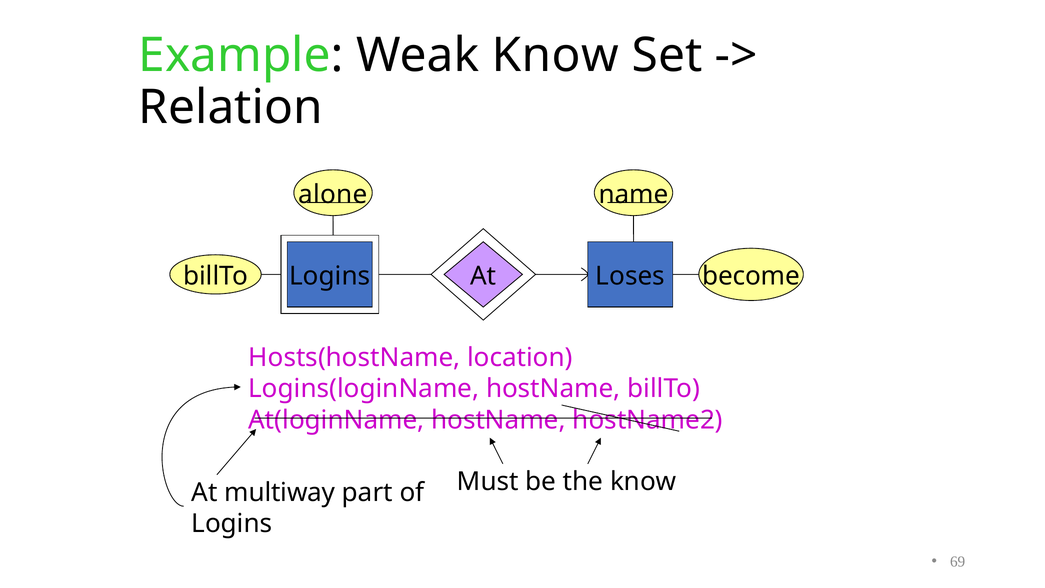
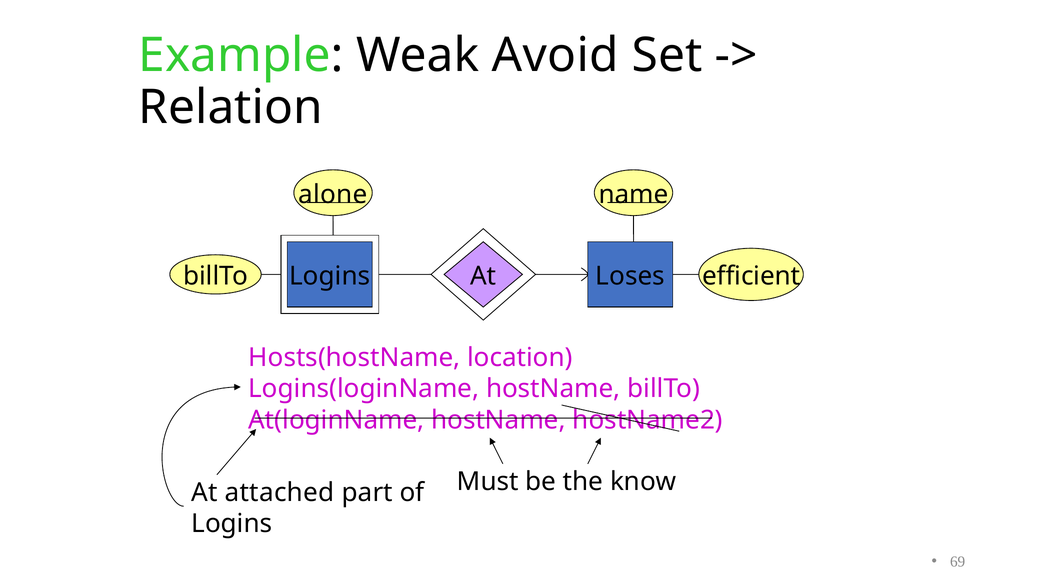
Weak Know: Know -> Avoid (555, 55)
become: become -> efficient (751, 276)
multiway: multiway -> attached (280, 492)
